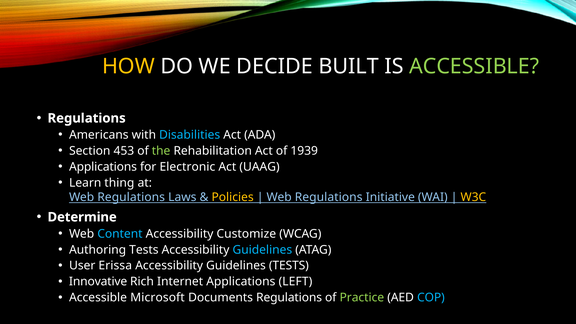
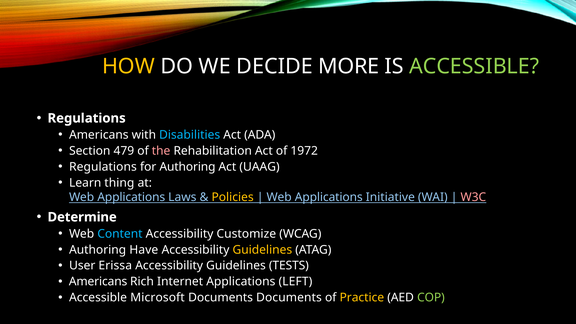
BUILT: BUILT -> MORE (349, 66)
453: 453 -> 479 (124, 151)
the colour: light green -> pink (161, 151)
1939: 1939 -> 1972 (304, 151)
Applications: Applications -> Regulations (103, 167)
for Electronic: Electronic -> Authoring (187, 167)
Regulations: Regulations -> Applications (131, 197)
Regulations: Regulations -> Applications (329, 197)
W3C colour: yellow -> pink (473, 197)
Authoring Tests: Tests -> Have (144, 250)
Guidelines colour: light blue -> yellow (262, 250)
Innovative: Innovative -> Americans (98, 282)
Documents Regulations: Regulations -> Documents (289, 298)
Practice colour: light green -> yellow (362, 298)
COP colour: light blue -> light green (431, 298)
